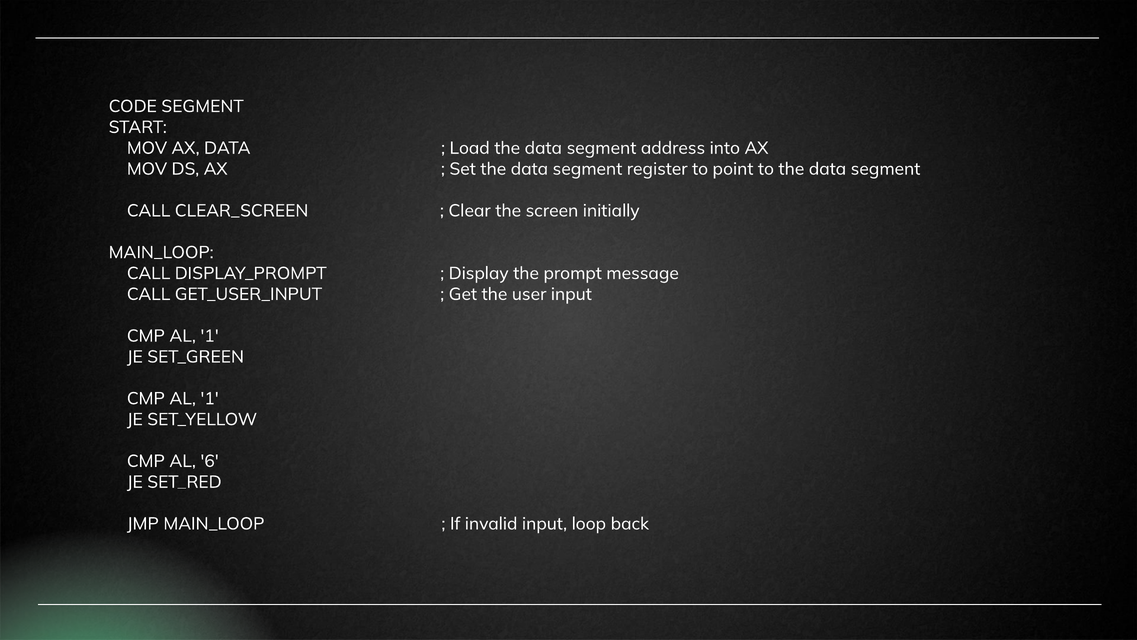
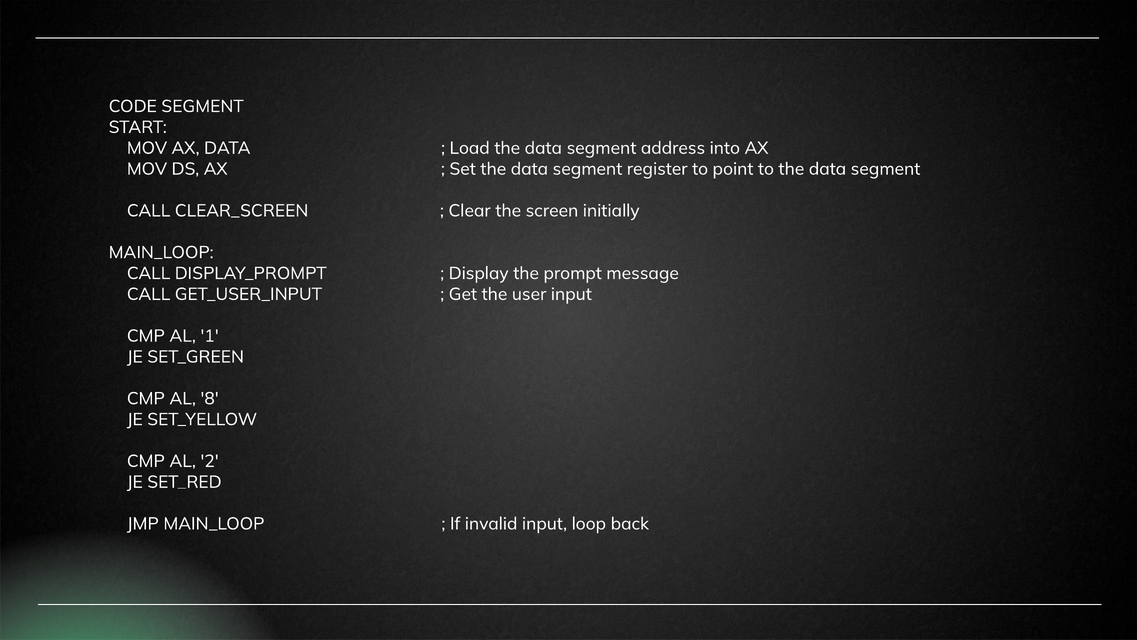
1: 1 -> 8 (210, 398)
6: 6 -> 2 (210, 461)
